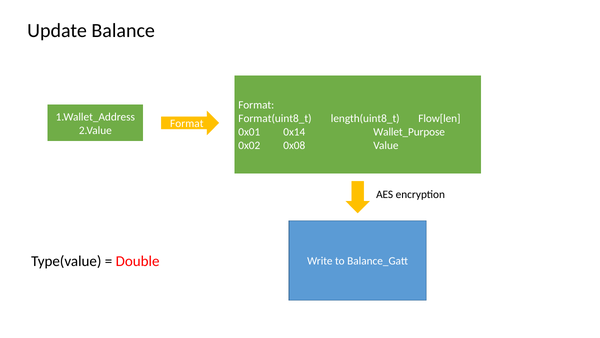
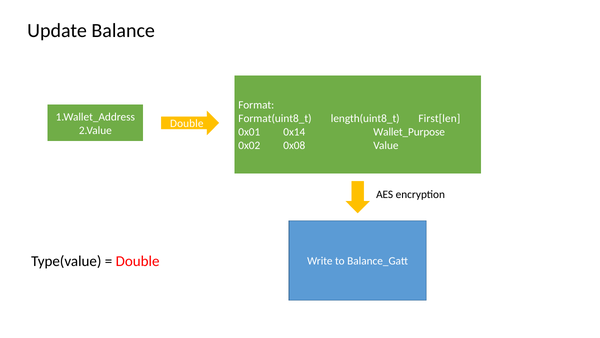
Flow[len: Flow[len -> First[len (439, 118)
Format: Format -> Double (187, 123)
